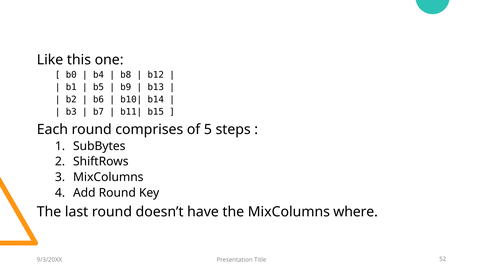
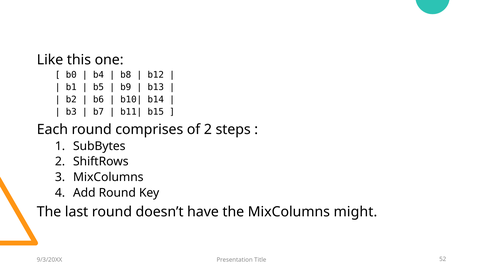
of 5: 5 -> 2 (208, 129)
where: where -> might (355, 212)
